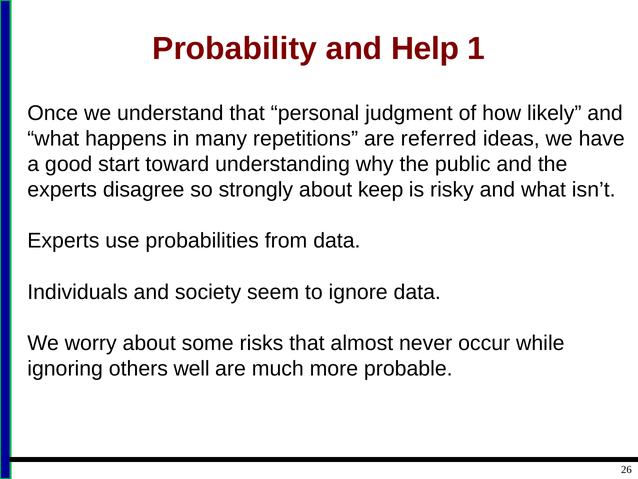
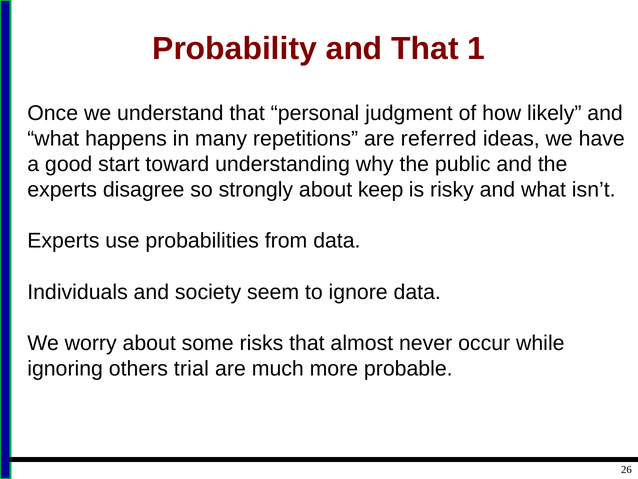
and Help: Help -> That (425, 48)
well: well -> trial (191, 368)
